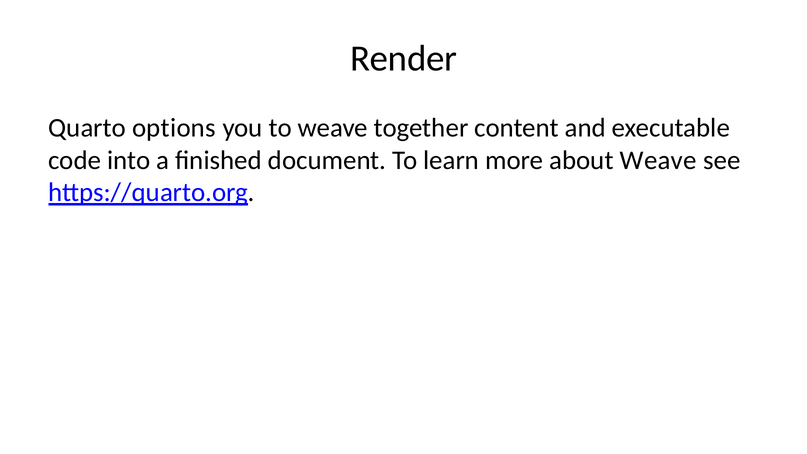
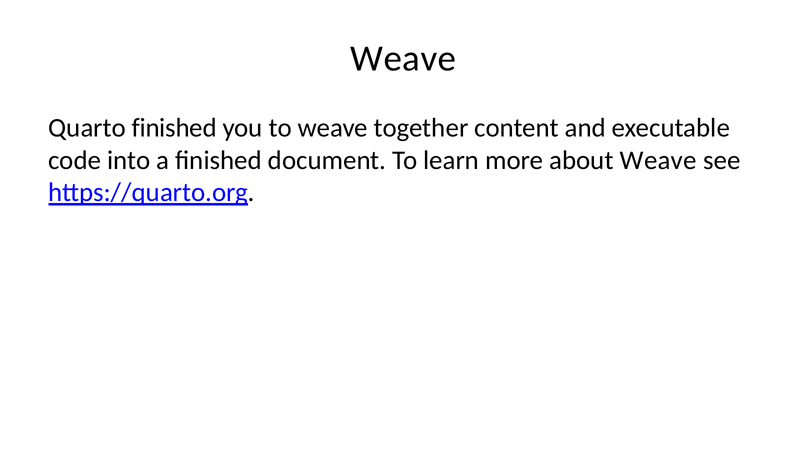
Render: Render -> Weave (403, 59)
Quarto options: options -> finished (174, 128)
